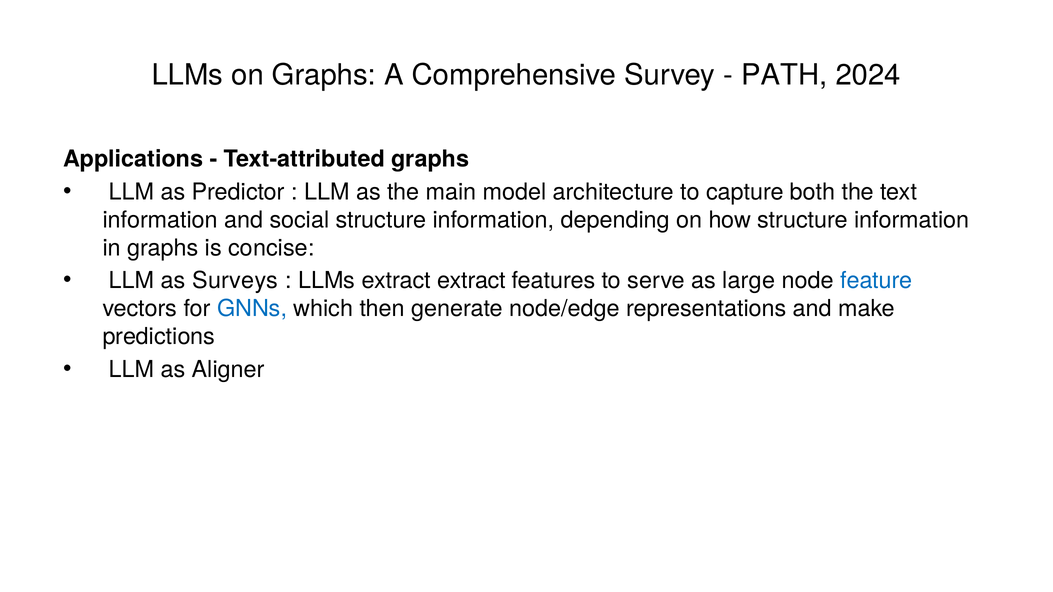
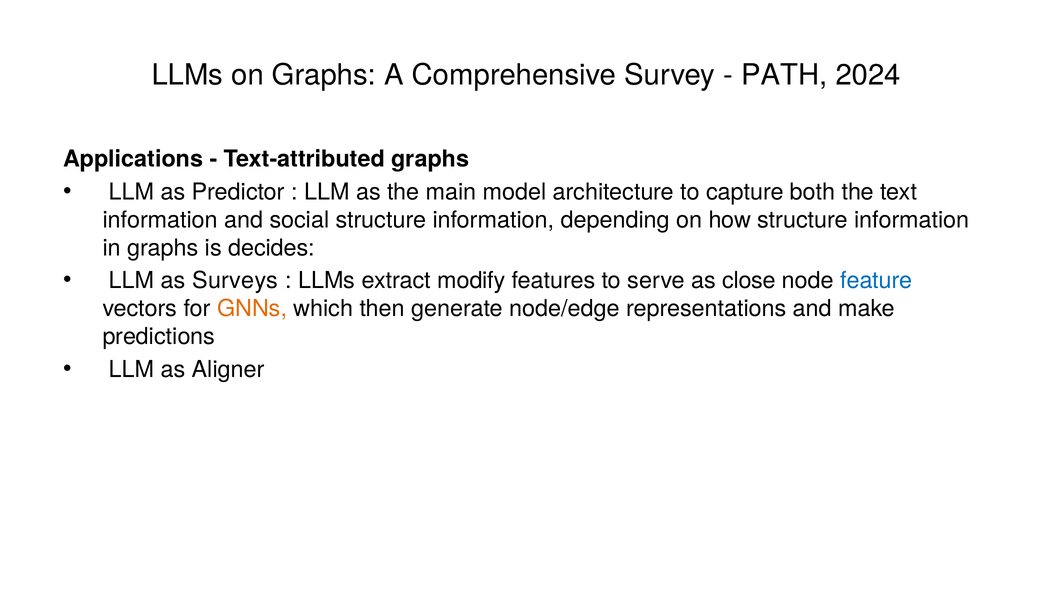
concise: concise -> decides (271, 248)
extract extract: extract -> modify (471, 281)
large: large -> close (749, 281)
GNNs colour: blue -> orange (252, 309)
